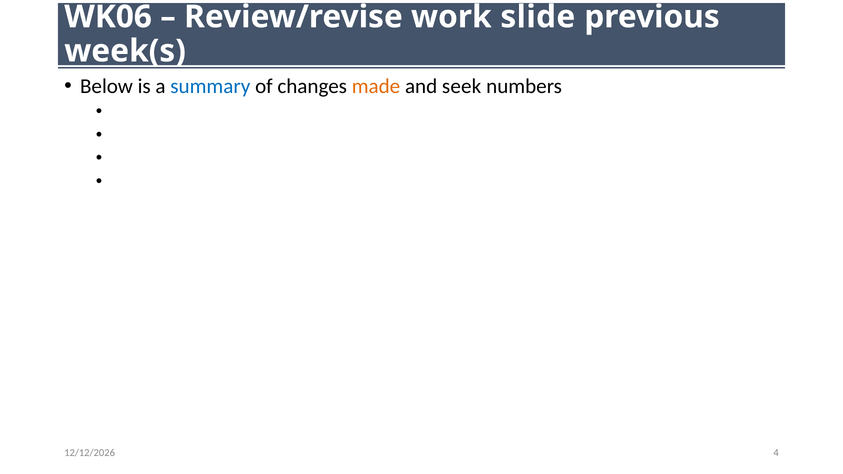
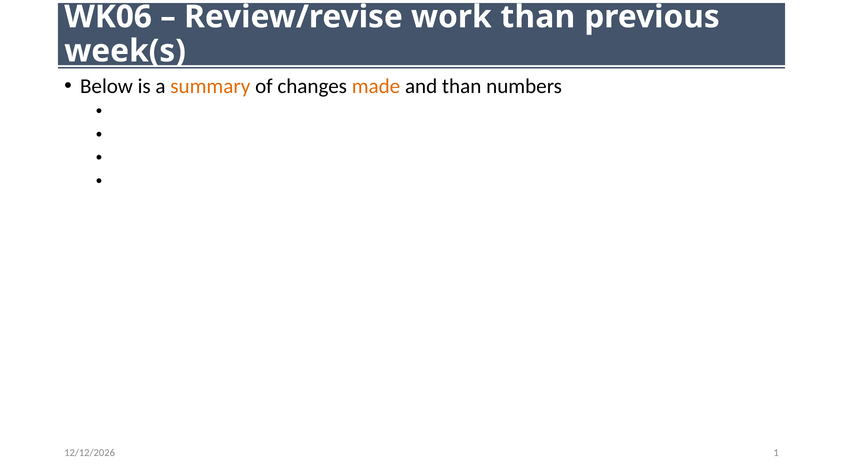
work slide: slide -> than (538, 17)
summary colour: blue -> orange (210, 86)
and seek: seek -> than (462, 86)
4: 4 -> 1 (776, 453)
